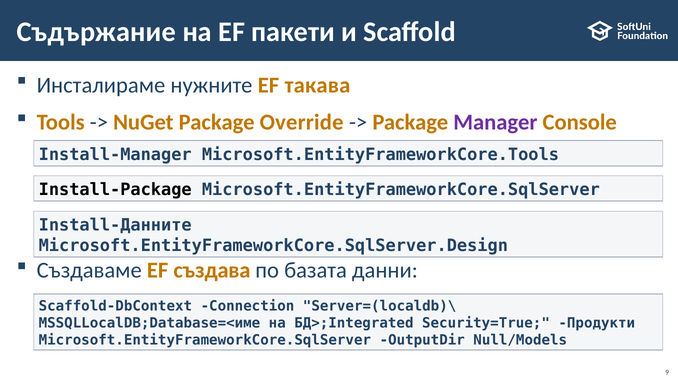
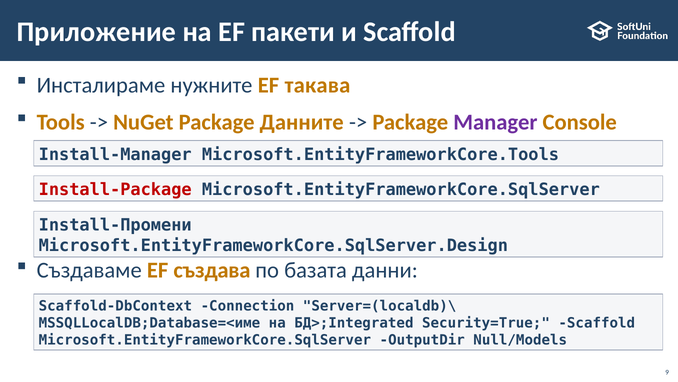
Съдържание: Съдържание -> Приложение (96, 32)
Override: Override -> Данните (302, 122)
Install-Package colour: black -> red (115, 189)
Install-Данните: Install-Данните -> Install-Промени (115, 225)
Security=True Продукти: Продукти -> Scaffold (597, 322)
